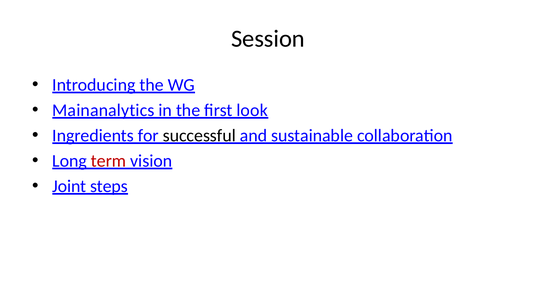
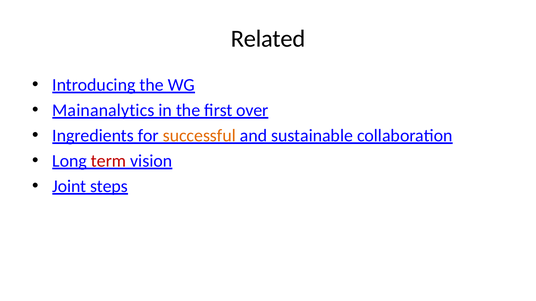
Session: Session -> Related (268, 39)
look: look -> over (252, 110)
successful colour: black -> orange (199, 136)
